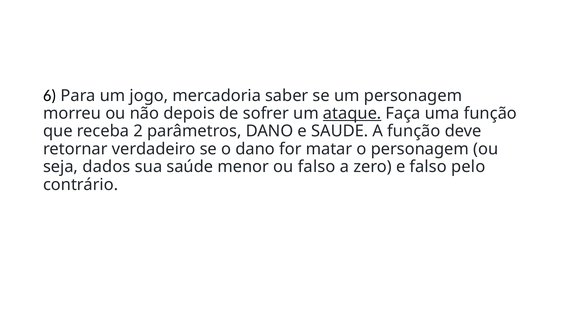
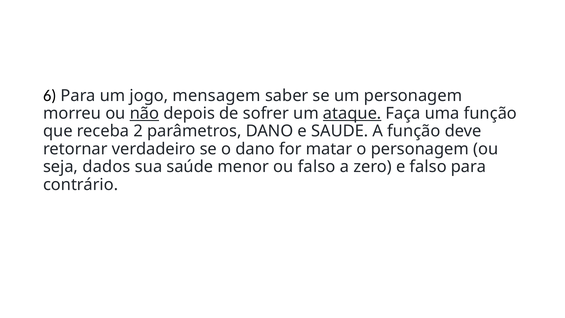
mercadoria: mercadoria -> mensagem (217, 96)
não underline: none -> present (144, 113)
falso pelo: pelo -> para (468, 167)
